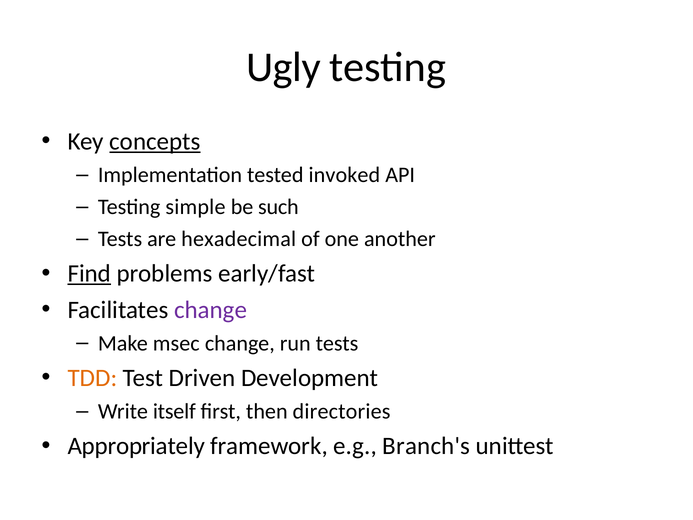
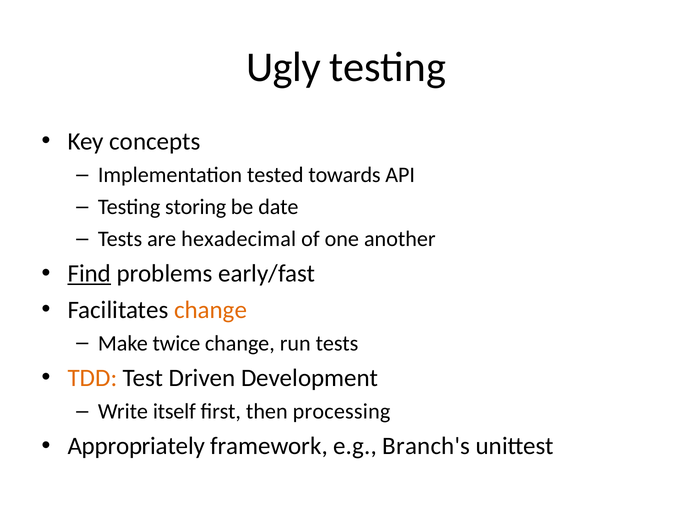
concepts underline: present -> none (155, 142)
invoked: invoked -> towards (345, 175)
simple: simple -> storing (196, 207)
such: such -> date (278, 207)
change colour: purple -> orange (210, 310)
msec: msec -> twice (176, 343)
directories: directories -> processing (342, 411)
